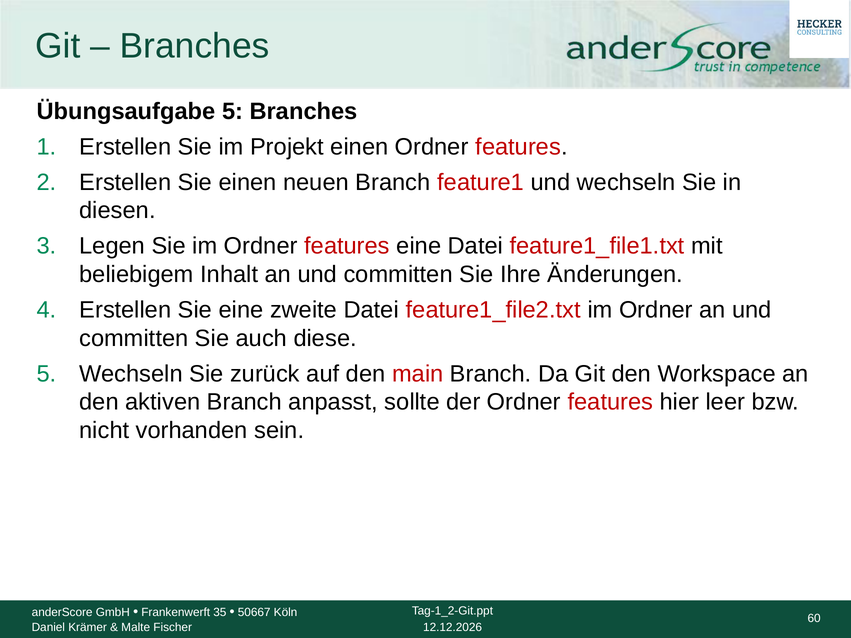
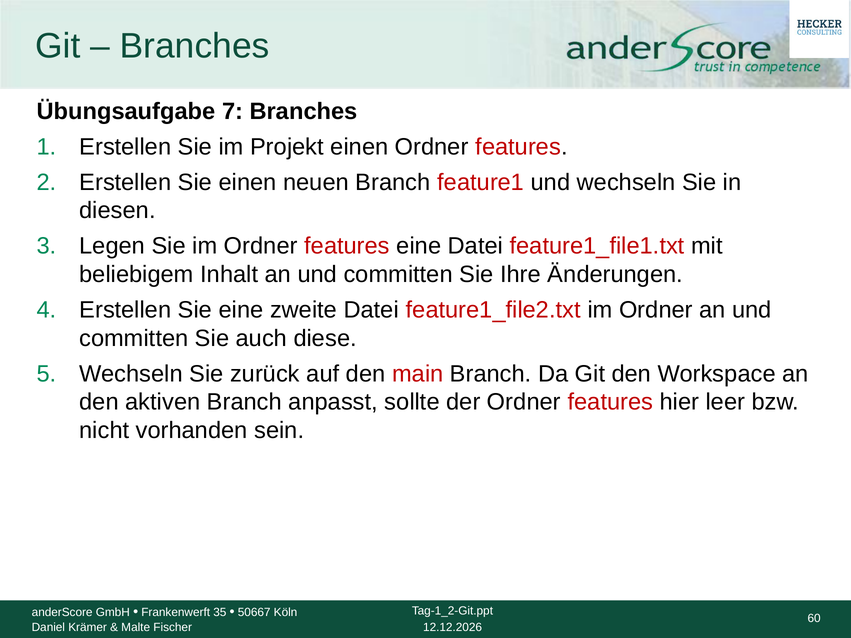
Übungsaufgabe 5: 5 -> 7 (233, 111)
